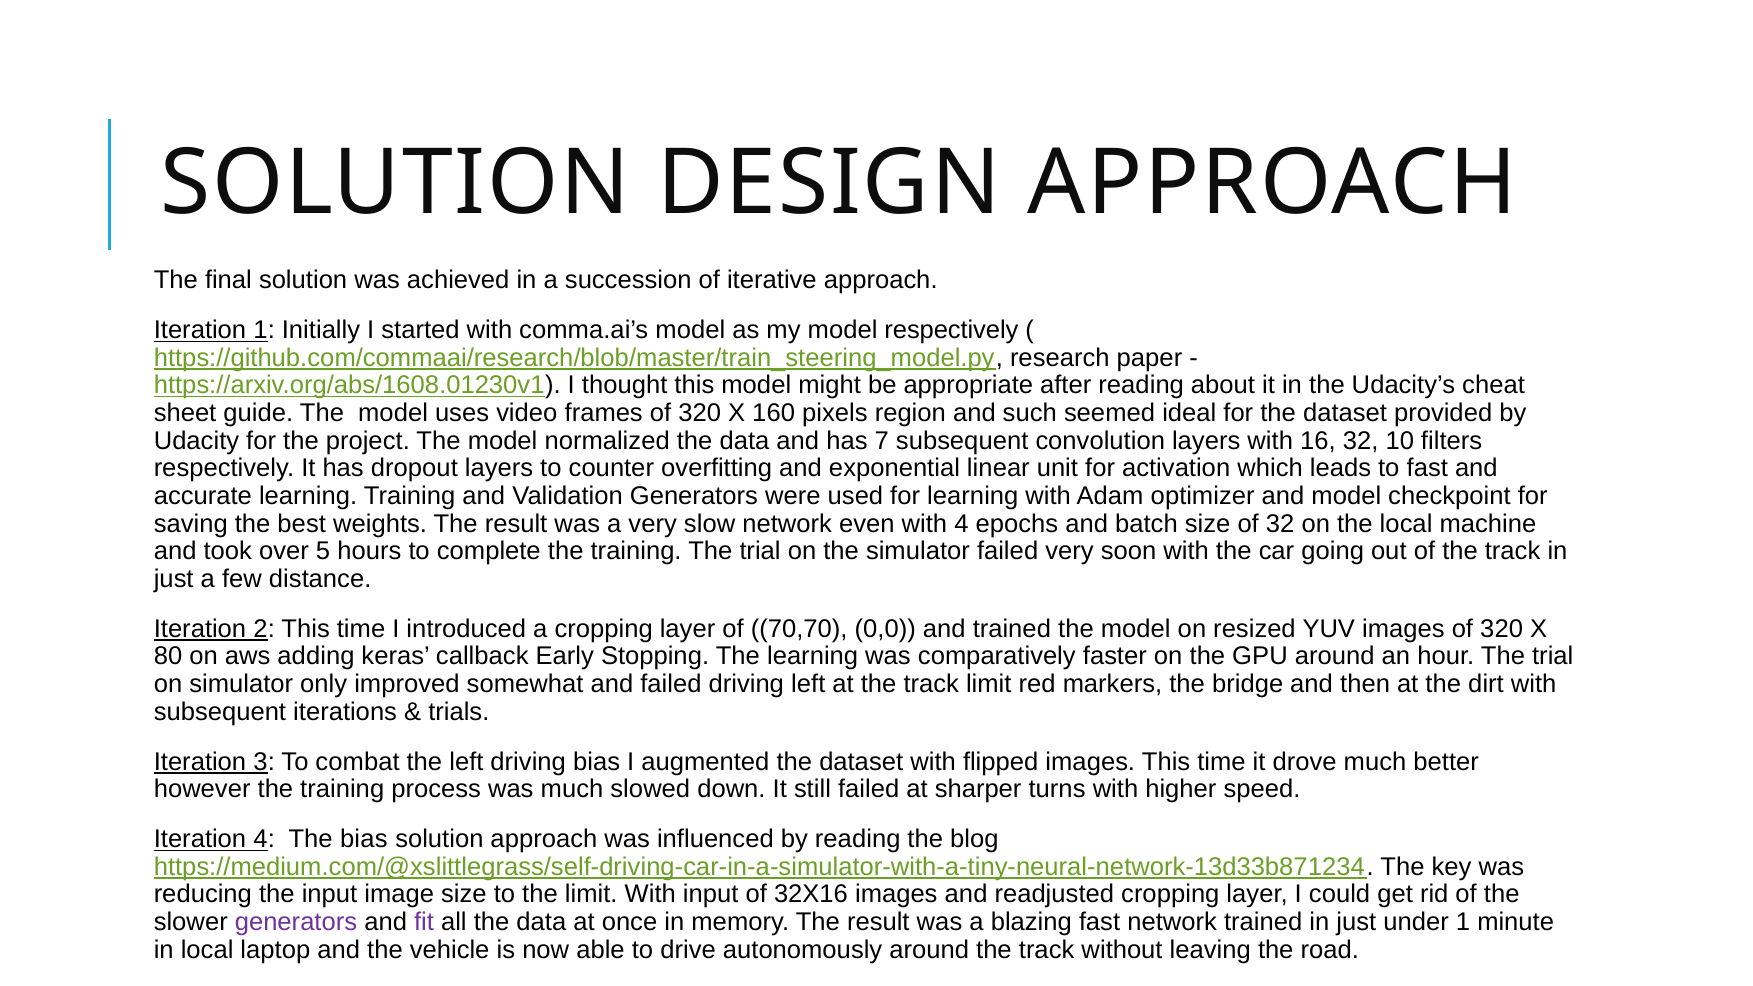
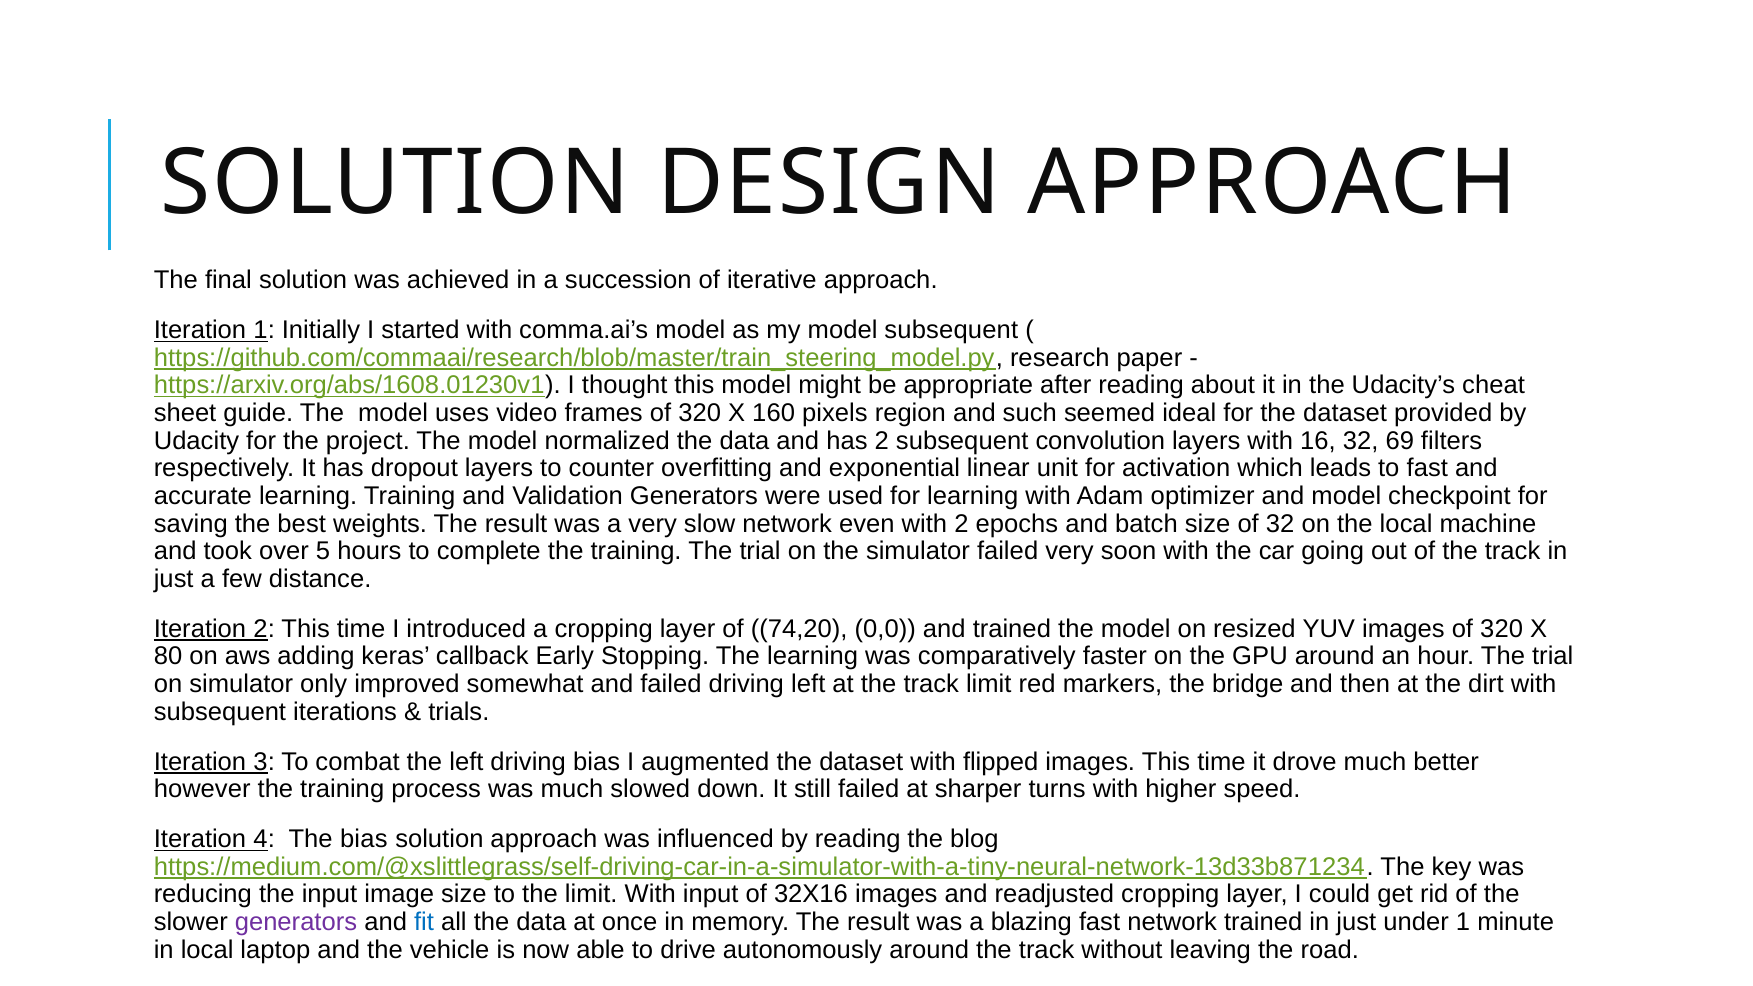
model respectively: respectively -> subsequent (951, 330)
has 7: 7 -> 2 (882, 441)
10: 10 -> 69 (1400, 441)
with 4: 4 -> 2 (962, 524)
70,70: 70,70 -> 74,20 (799, 629)
fit colour: purple -> blue (424, 922)
